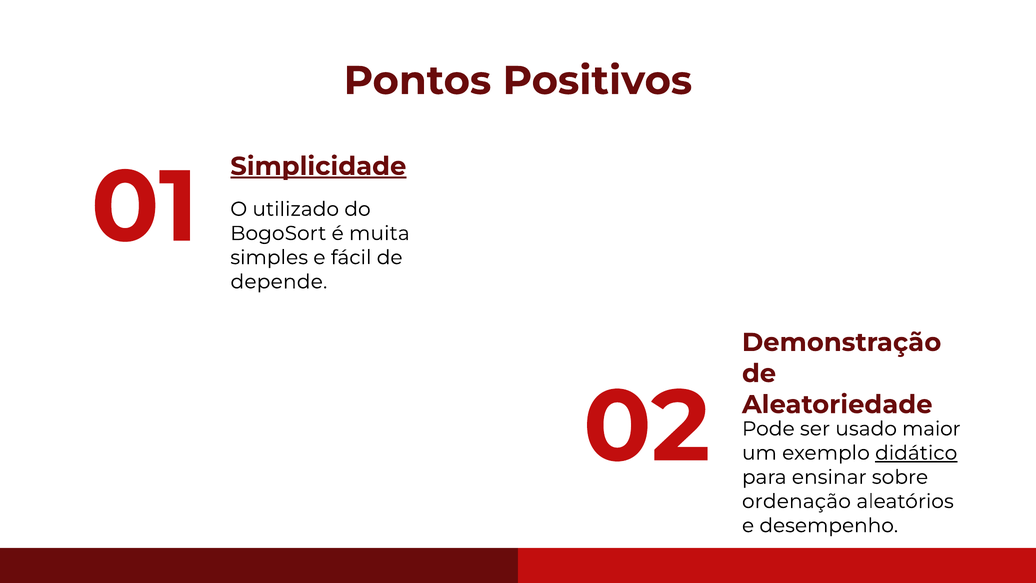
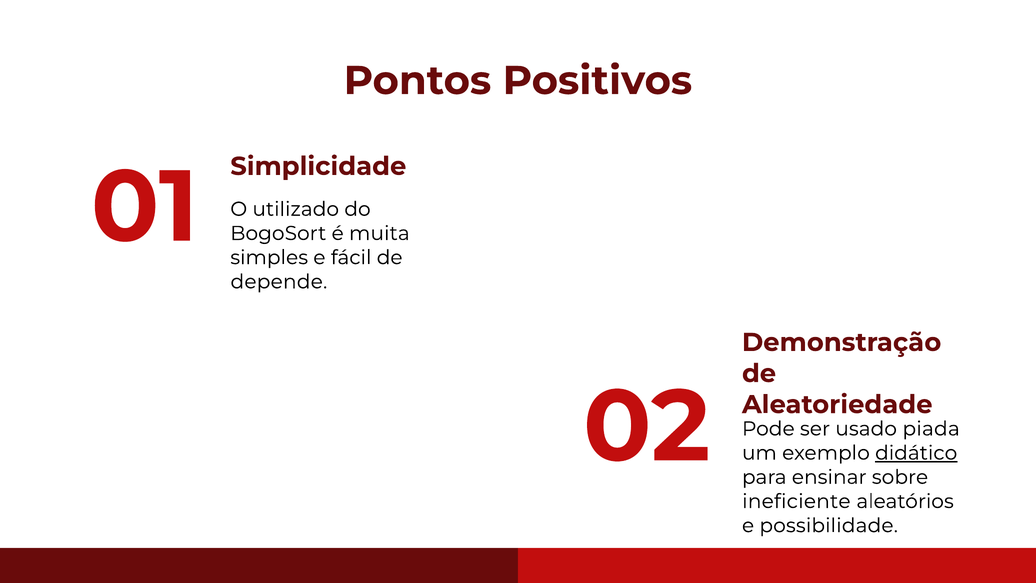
Simplicidade underline: present -> none (318, 166)
maior: maior -> piada (931, 429)
ordenação: ordenação -> ineficiente (796, 501)
desempenho: desempenho -> possibilidade (829, 525)
